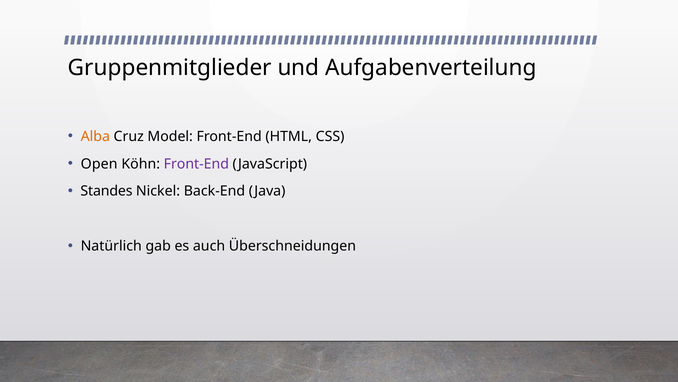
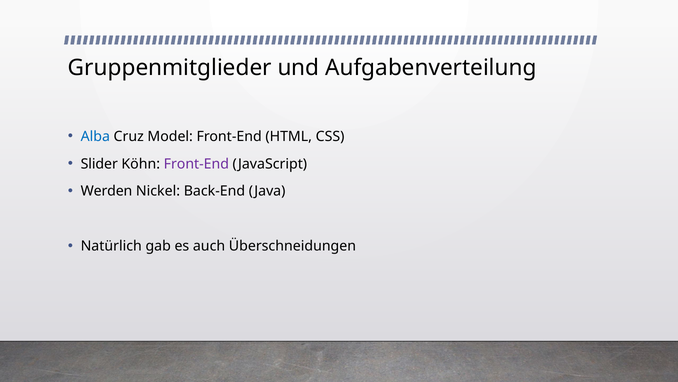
Alba colour: orange -> blue (95, 136)
Open: Open -> Slider (99, 164)
Standes: Standes -> Werden (106, 191)
